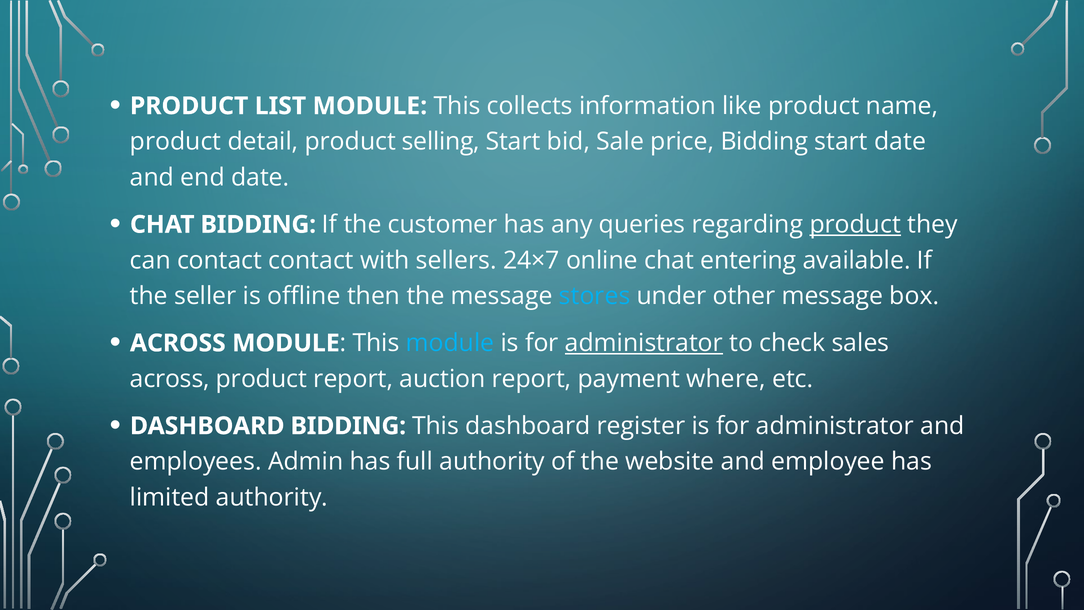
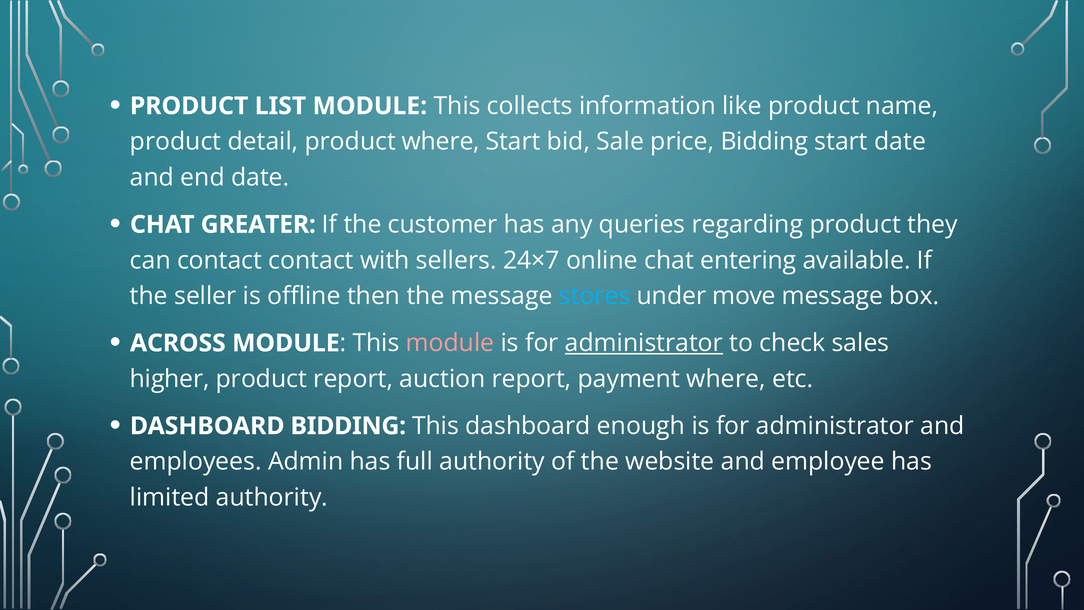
product selling: selling -> where (441, 142)
CHAT BIDDING: BIDDING -> GREATER (258, 224)
product underline: present -> none (855, 224)
other: other -> move (744, 296)
module colour: light blue -> pink (450, 343)
across: across -> higher (170, 379)
register: register -> enough (641, 426)
